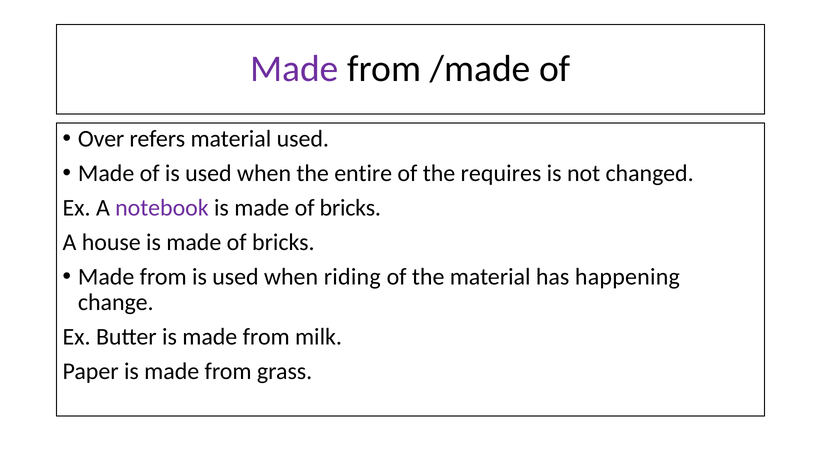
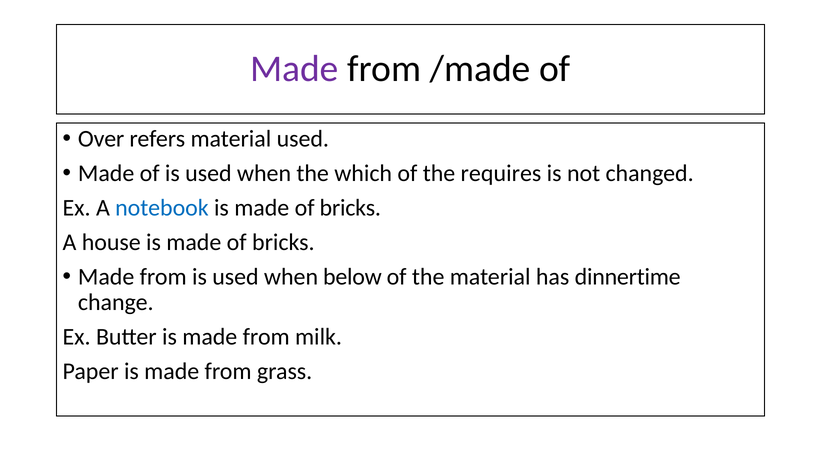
entire: entire -> which (363, 173)
notebook colour: purple -> blue (162, 208)
riding: riding -> below (352, 277)
happening: happening -> dinnertime (628, 277)
